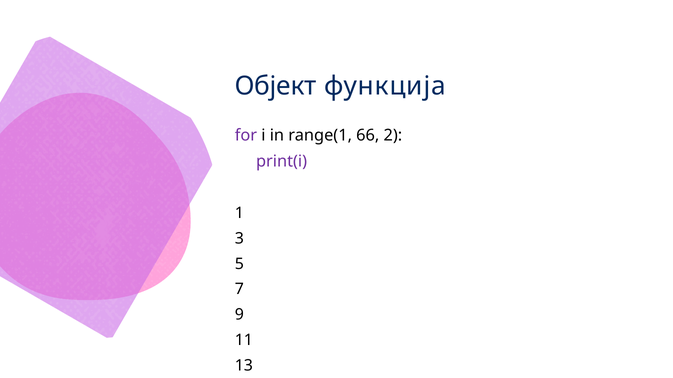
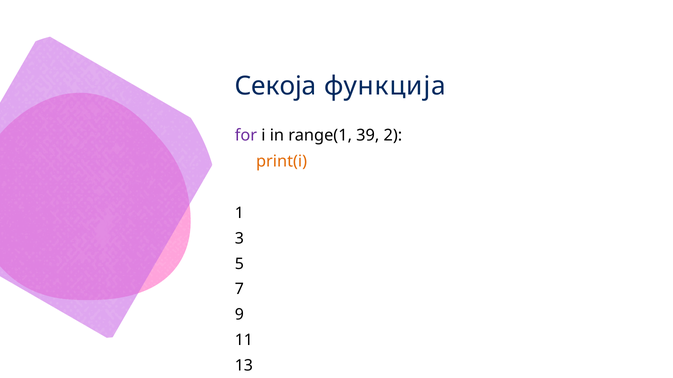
Објект: Објект -> Секоја (276, 86)
66: 66 -> 39 (368, 135)
print(i colour: purple -> orange (282, 162)
